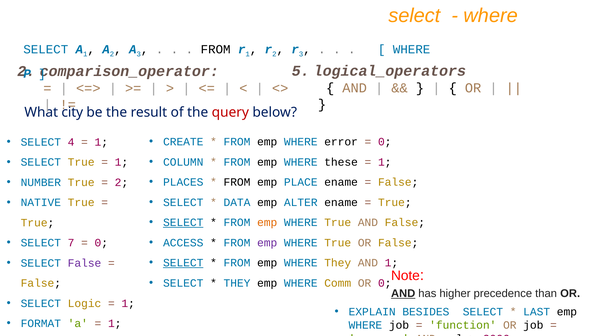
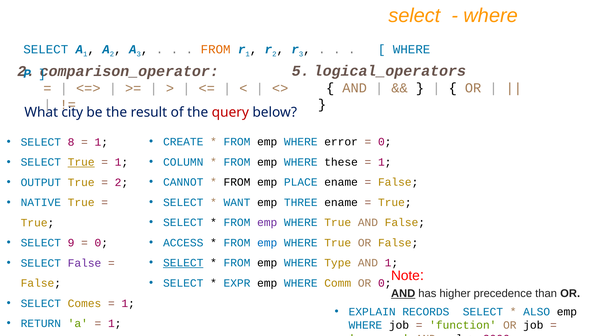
FROM colour: black -> orange (216, 49)
4: 4 -> 8 (71, 142)
True underline: none -> present (81, 162)
PLACES: PLACES -> CANNOT (183, 182)
NUMBER: NUMBER -> OUTPUT (41, 182)
DATA: DATA -> WANT (237, 202)
ALTER: ALTER -> THREE (301, 202)
SELECT underline: present -> none (183, 222)
emp colour: orange -> purple (267, 222)
emp colour: purple -> blue (267, 243)
7: 7 -> 9 (71, 243)
WHERE They: They -> Type (338, 263)
THEY: THEY -> EXPR (237, 283)
Logic: Logic -> Comes (84, 303)
BESIDES: BESIDES -> RECORDS (426, 312)
LAST: LAST -> ALSO (537, 312)
FORMAT: FORMAT -> RETURN (41, 323)
